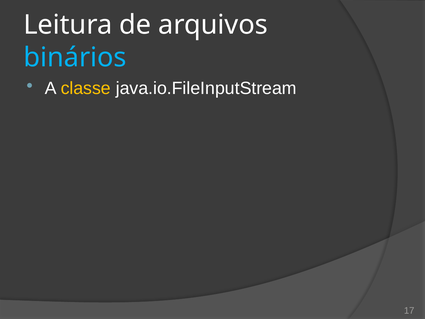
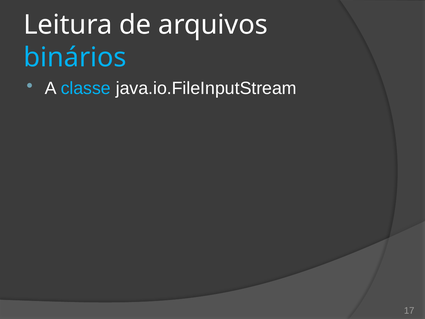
classe colour: yellow -> light blue (86, 88)
